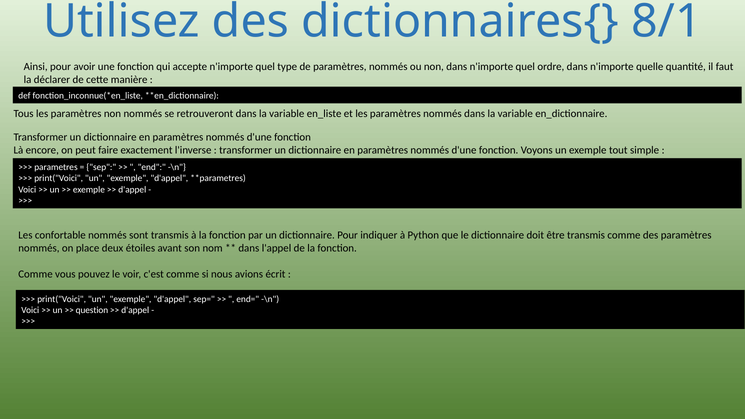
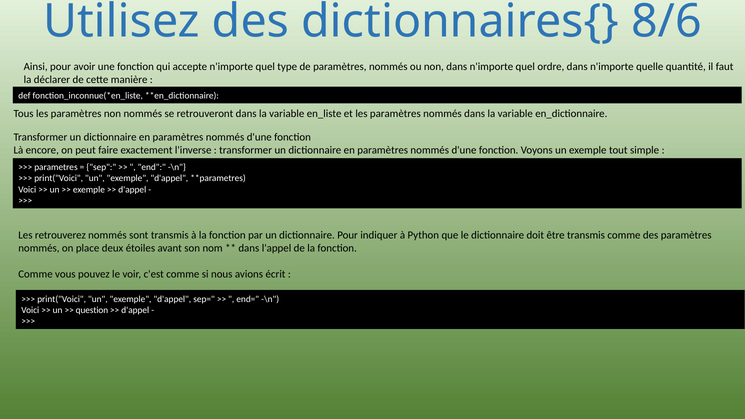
8/1: 8/1 -> 8/6 (667, 21)
confortable: confortable -> retrouverez (60, 235)
